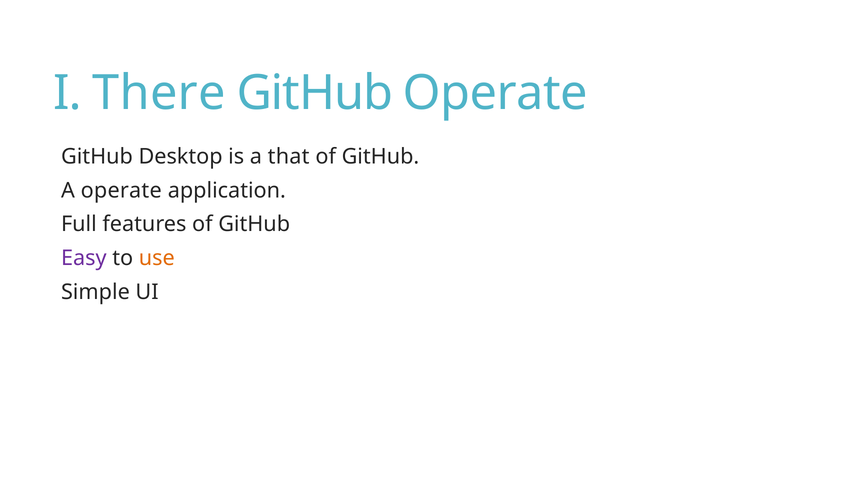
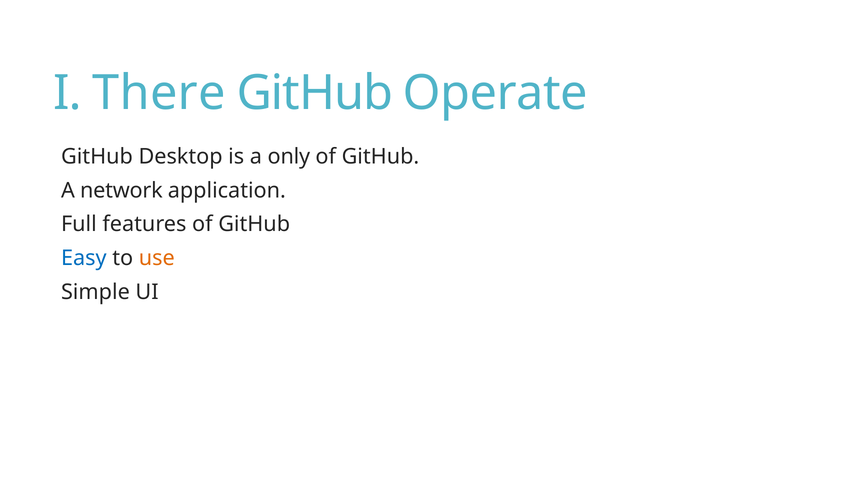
that: that -> only (289, 157)
A operate: operate -> network (121, 190)
Easy colour: purple -> blue (84, 258)
